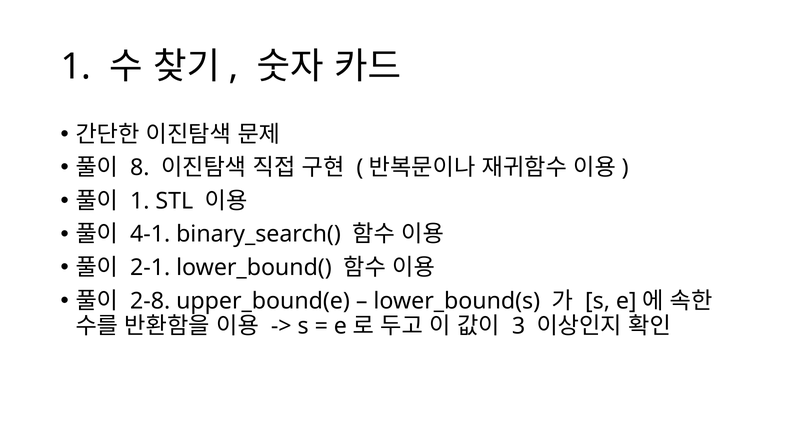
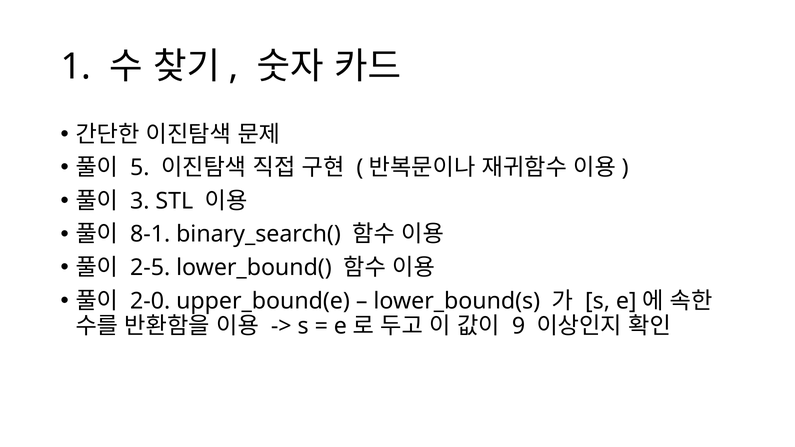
8: 8 -> 5 (140, 168)
1: 1 -> 3 (140, 201)
4-1: 4-1 -> 8-1 (150, 234)
2-1: 2-1 -> 2-5 (150, 268)
2-8: 2-8 -> 2-0 (150, 301)
3: 3 -> 9 (519, 326)
